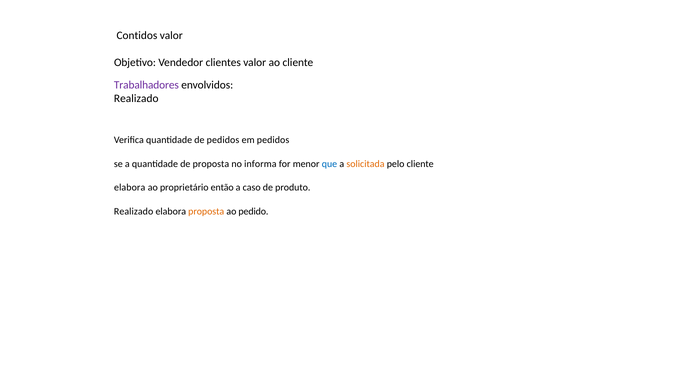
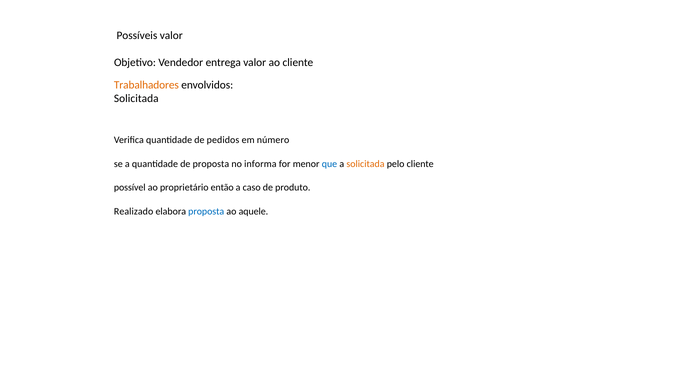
Contidos: Contidos -> Possíveis (137, 36)
clientes: clientes -> entrega (223, 63)
Trabalhadores colour: purple -> orange (146, 85)
Realizado: Realizado -> Solicitada (136, 99)
em pedidos: pedidos -> número (273, 140)
elabora: elabora -> possível (130, 188)
proposta colour: orange -> blue (206, 212)
pedido: pedido -> aquele (253, 212)
